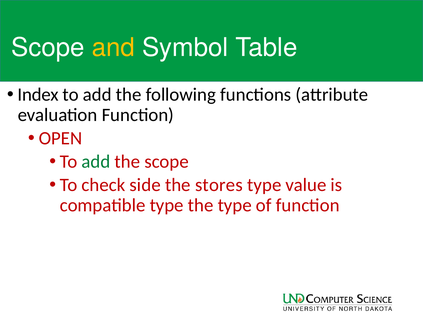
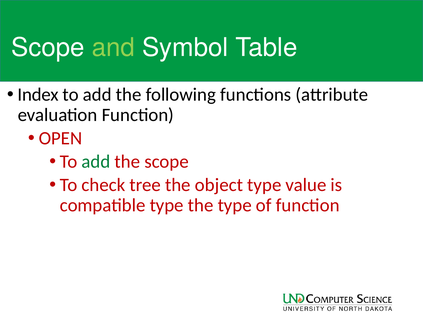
and colour: yellow -> light green (113, 47)
side: side -> tree (145, 185)
stores: stores -> object (219, 185)
